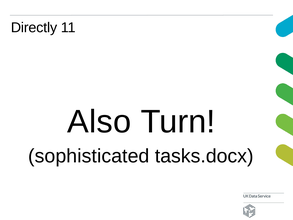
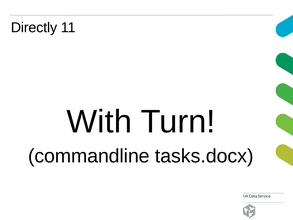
Also: Also -> With (99, 122)
sophisticated: sophisticated -> commandline (89, 156)
